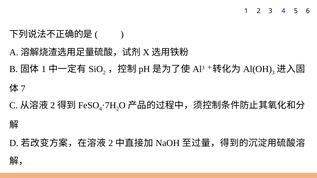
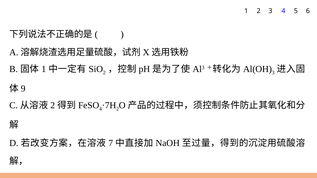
7: 7 -> 9 (23, 89)
2: 2 -> 7 (111, 143)
